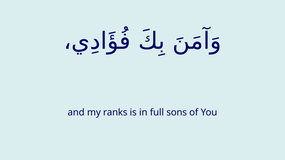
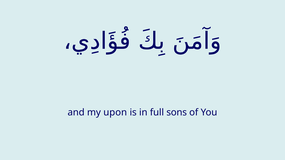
ranks: ranks -> upon (115, 113)
